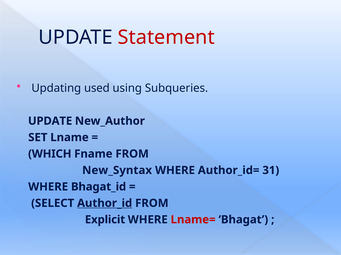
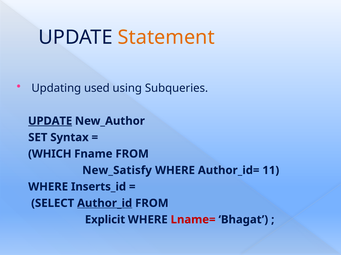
Statement colour: red -> orange (166, 37)
UPDATE underline: none -> present (50, 121)
Lname: Lname -> Syntax (69, 138)
New_Syntax: New_Syntax -> New_Satisfy (117, 171)
31: 31 -> 11 (271, 171)
Bhagat_id: Bhagat_id -> Inserts_id (99, 187)
